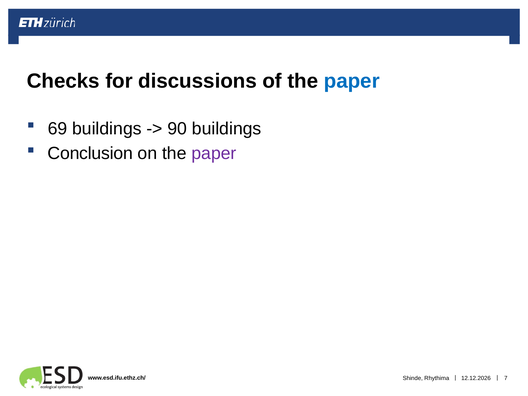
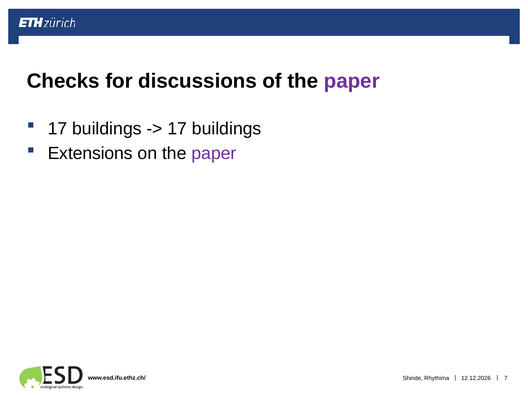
paper colour: blue -> purple (352, 81)
69: 69 -> 17 (57, 129)
90: 90 -> 17 (177, 129)
Conclusion: Conclusion -> Extensions (90, 153)
